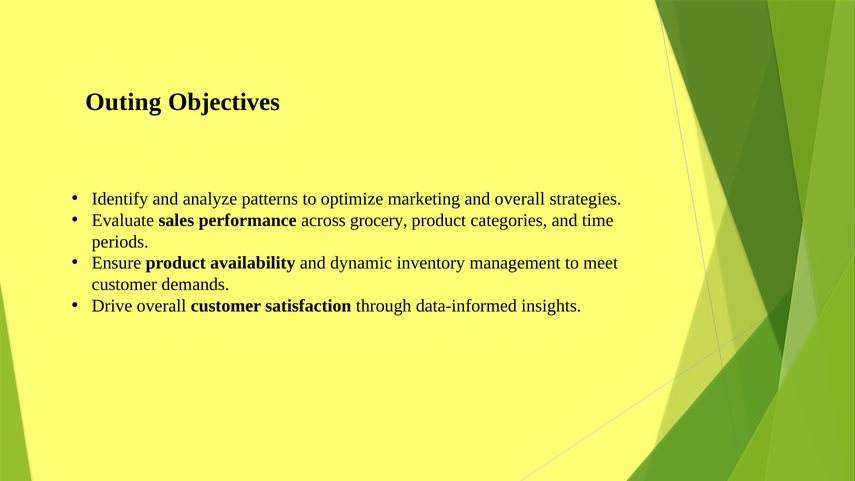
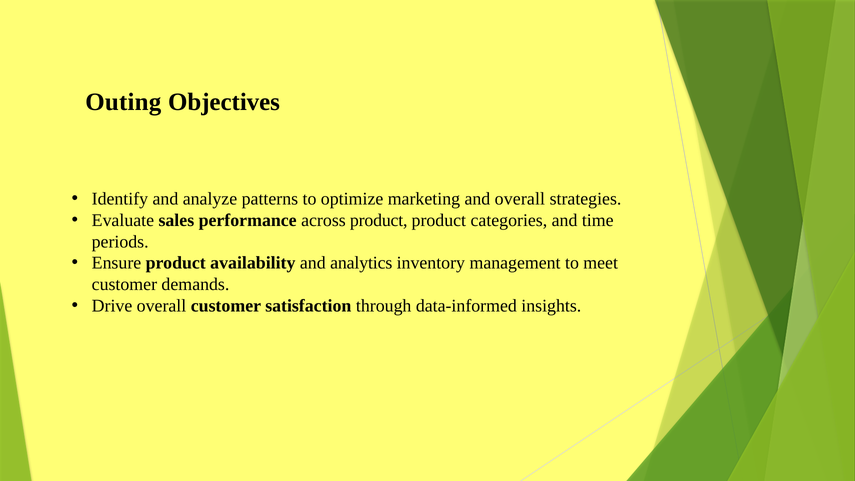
across grocery: grocery -> product (379, 220)
dynamic: dynamic -> analytics (361, 263)
